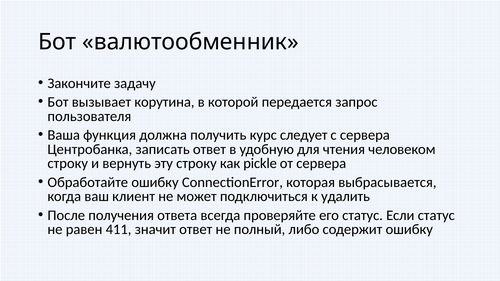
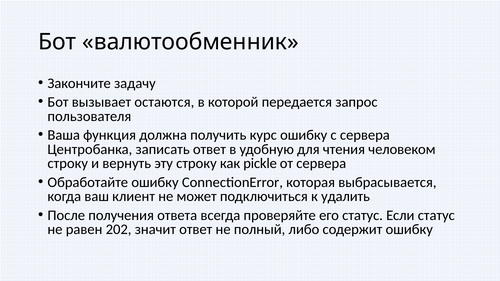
корутина: корутина -> остаются (164, 102)
курс следует: следует -> ошибку (304, 135)
411: 411 -> 202 (119, 230)
